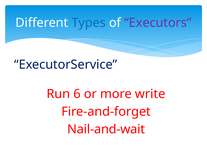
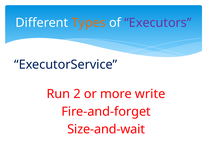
Types colour: blue -> orange (89, 23)
6: 6 -> 2 (77, 94)
Nail-and-wait: Nail-and-wait -> Size-and-wait (106, 129)
